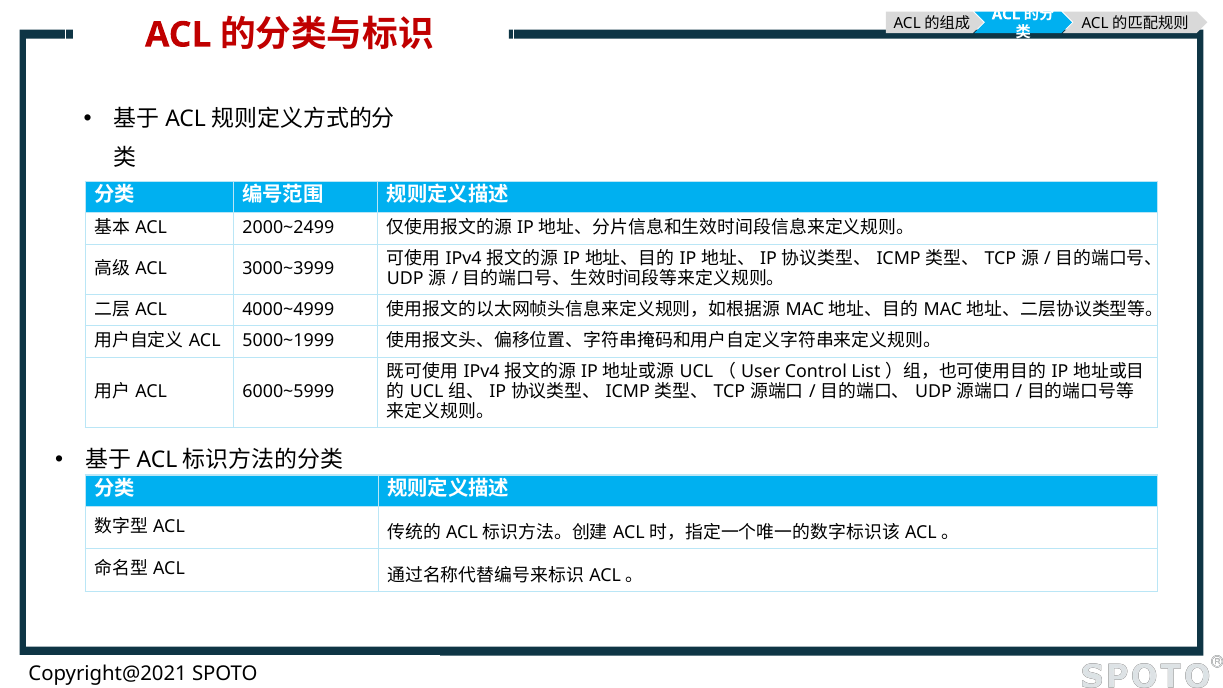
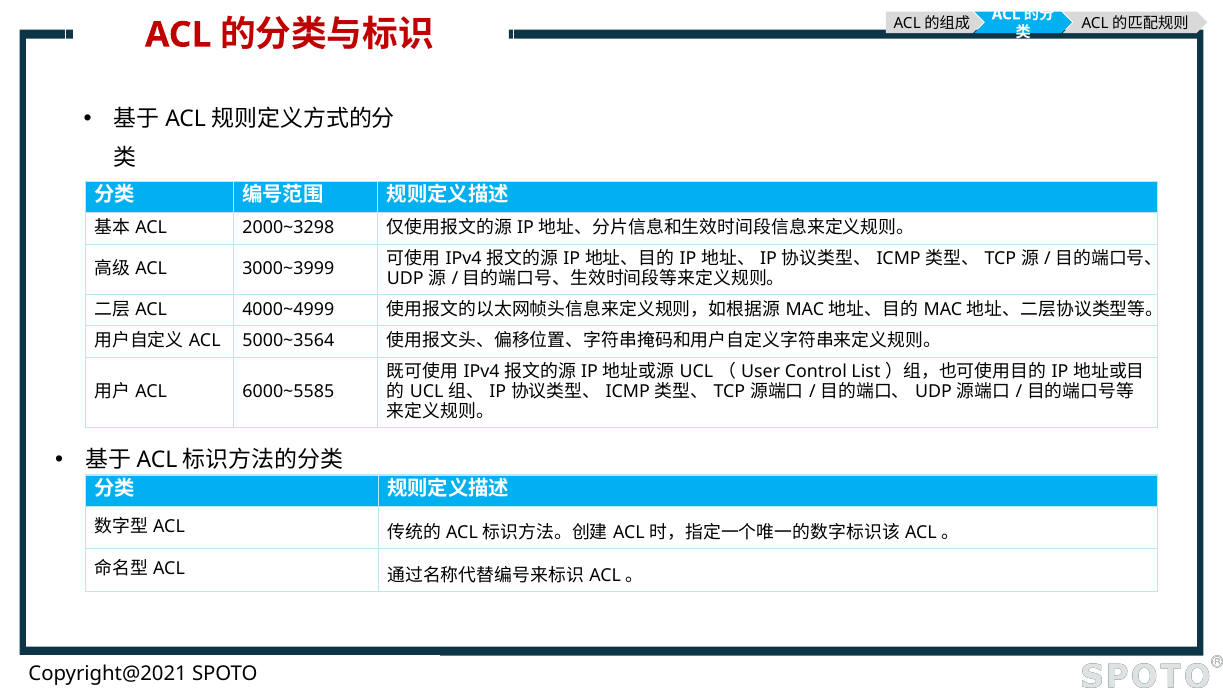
2000~2499: 2000~2499 -> 2000~3298 (288, 228)
5000~1999: 5000~1999 -> 5000~3564 (288, 341)
6000~5999: 6000~5999 -> 6000~5585 (288, 391)
